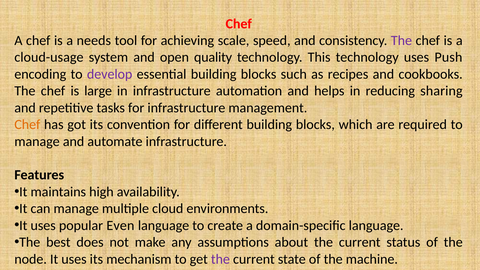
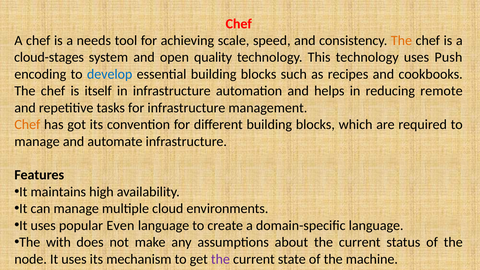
The colour: purple -> orange (401, 41)
cloud-usage: cloud-usage -> cloud-stages (49, 57)
develop colour: purple -> blue (110, 74)
large: large -> itself (98, 91)
sharing: sharing -> remote (441, 91)
best: best -> with (58, 242)
